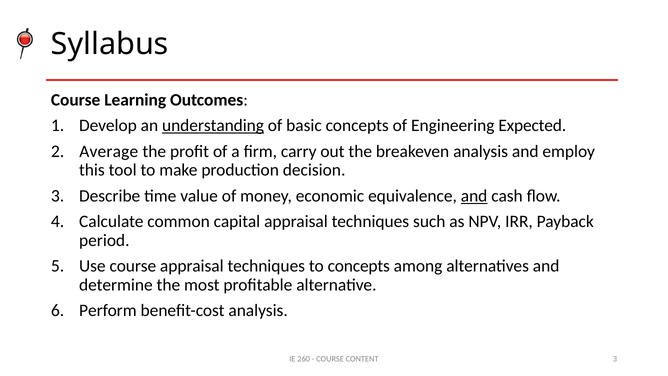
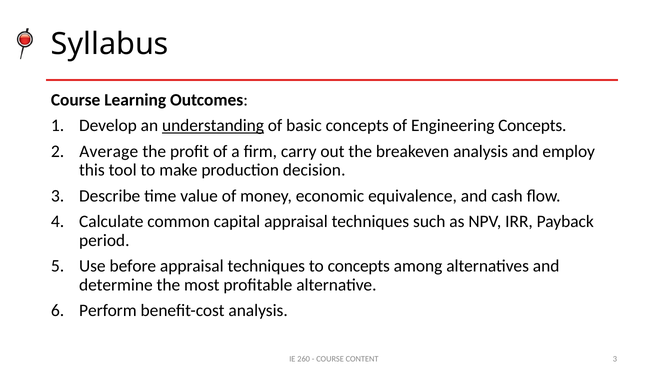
Engineering Expected: Expected -> Concepts (532, 126)
and underline: present -> none (474, 196)
Use course: course -> before (133, 266)
